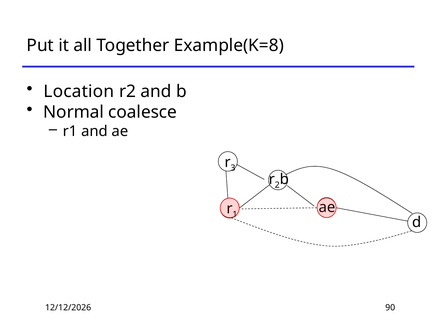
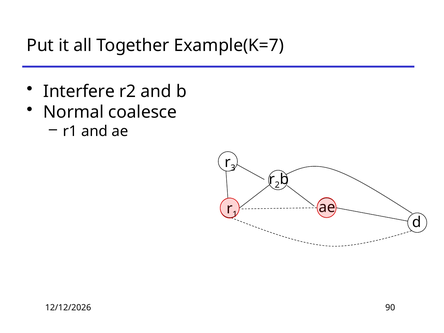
Example(K=8: Example(K=8 -> Example(K=7 (229, 46)
Location: Location -> Interfere (79, 91)
